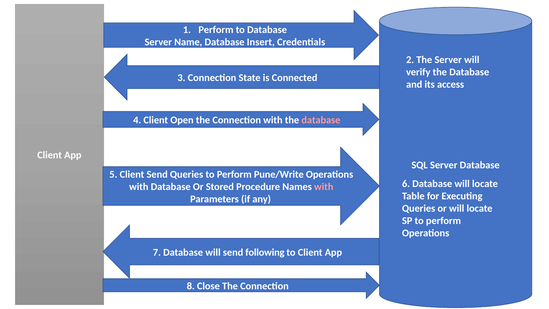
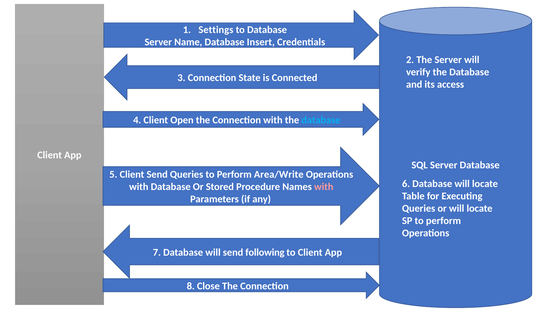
Perform: Perform -> Settings (216, 30)
database colour: pink -> light blue (321, 120)
Pune/Write: Pune/Write -> Area/Write (279, 174)
